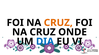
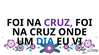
CRUZ colour: orange -> purple (58, 23)
